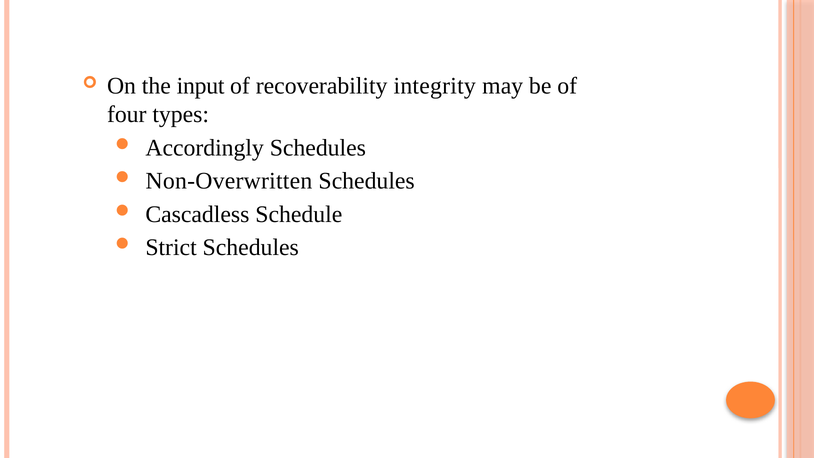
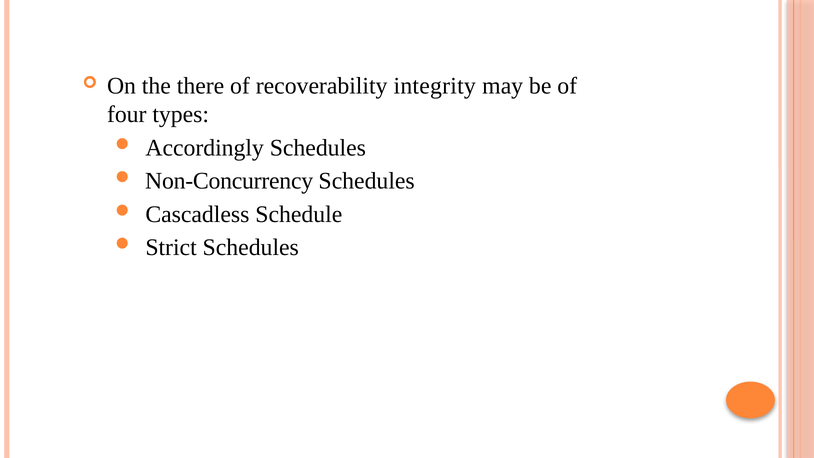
input: input -> there (201, 86)
Non-Overwritten: Non-Overwritten -> Non-Concurrency (229, 181)
